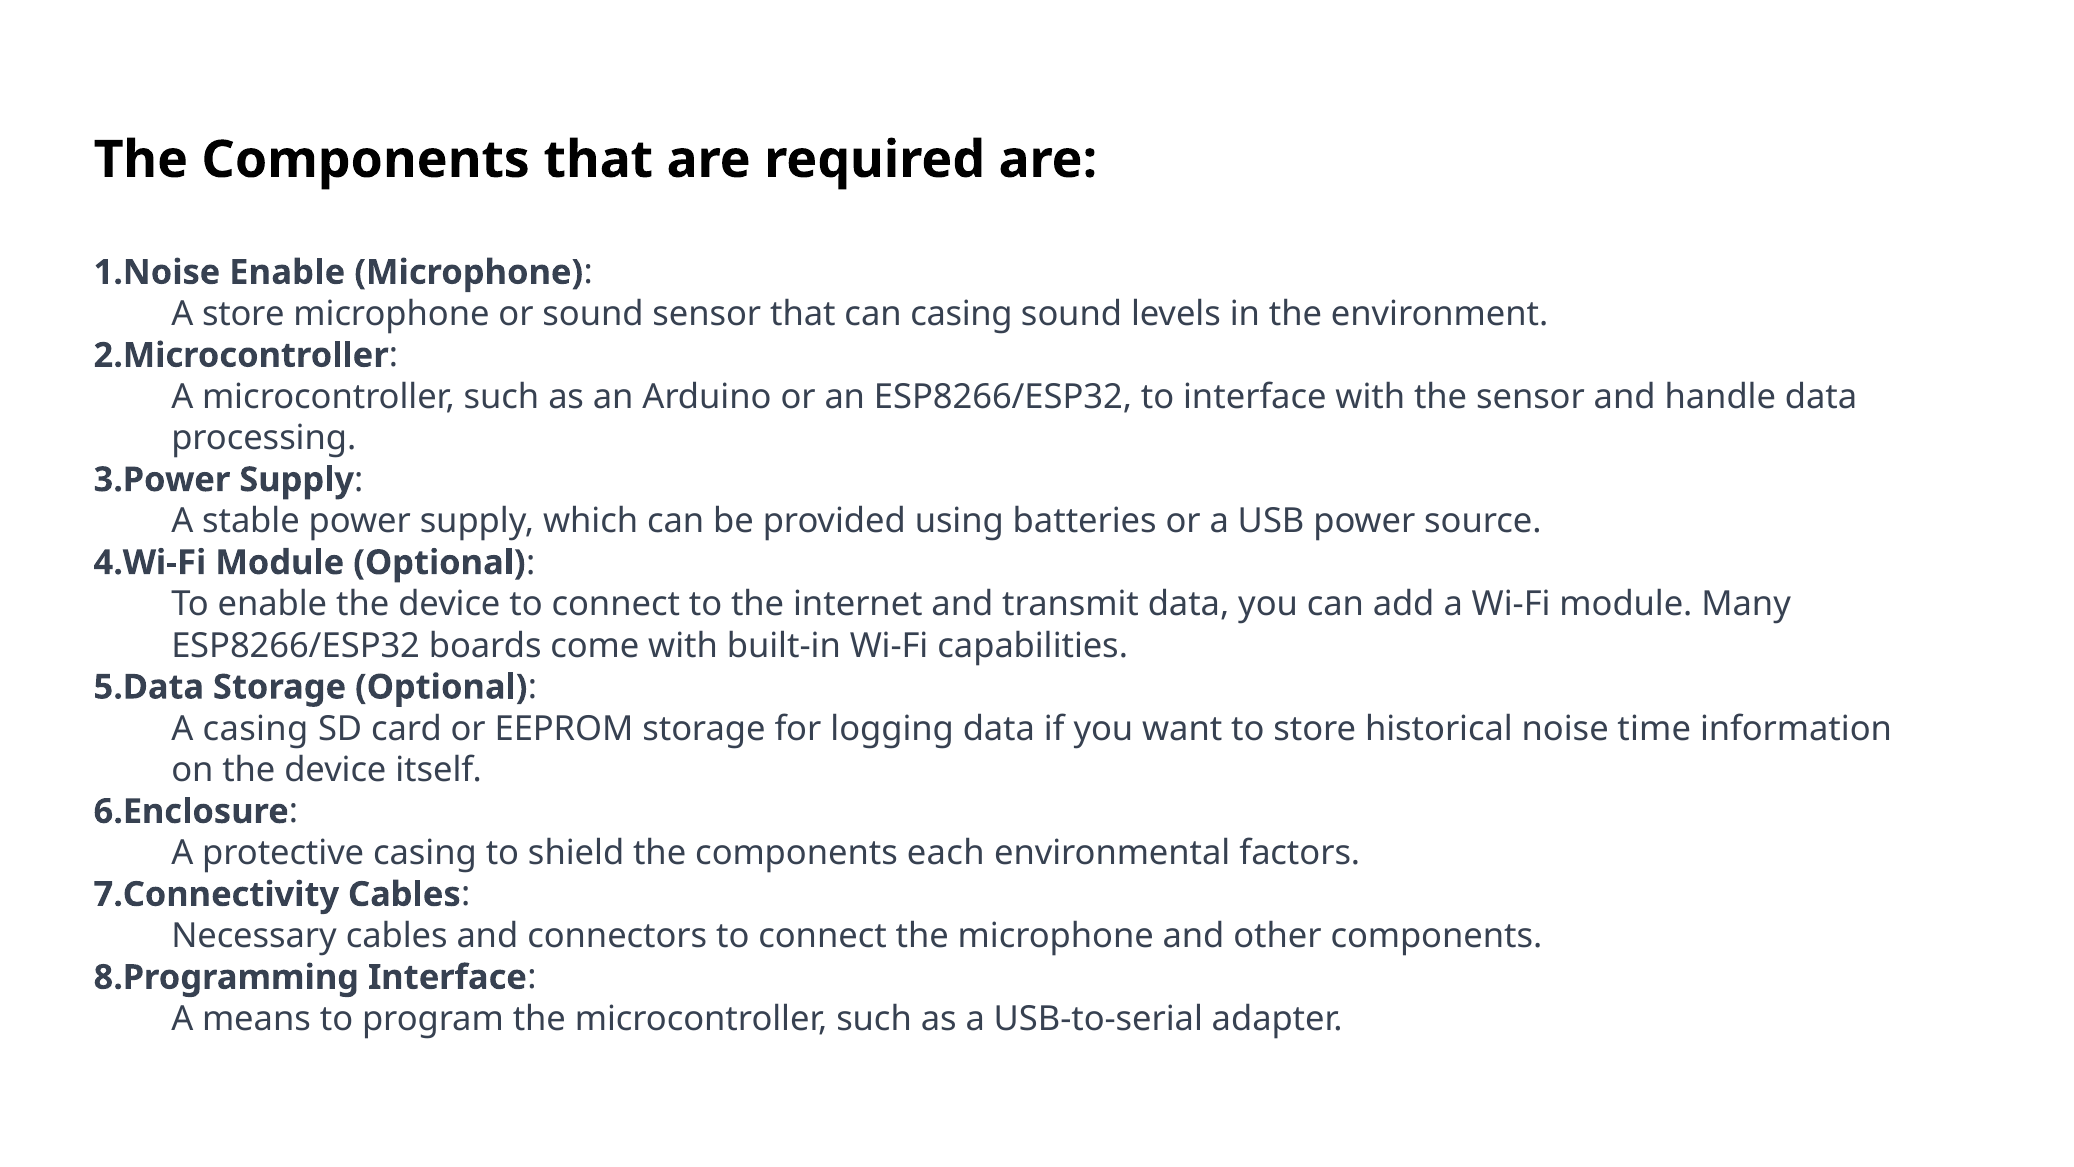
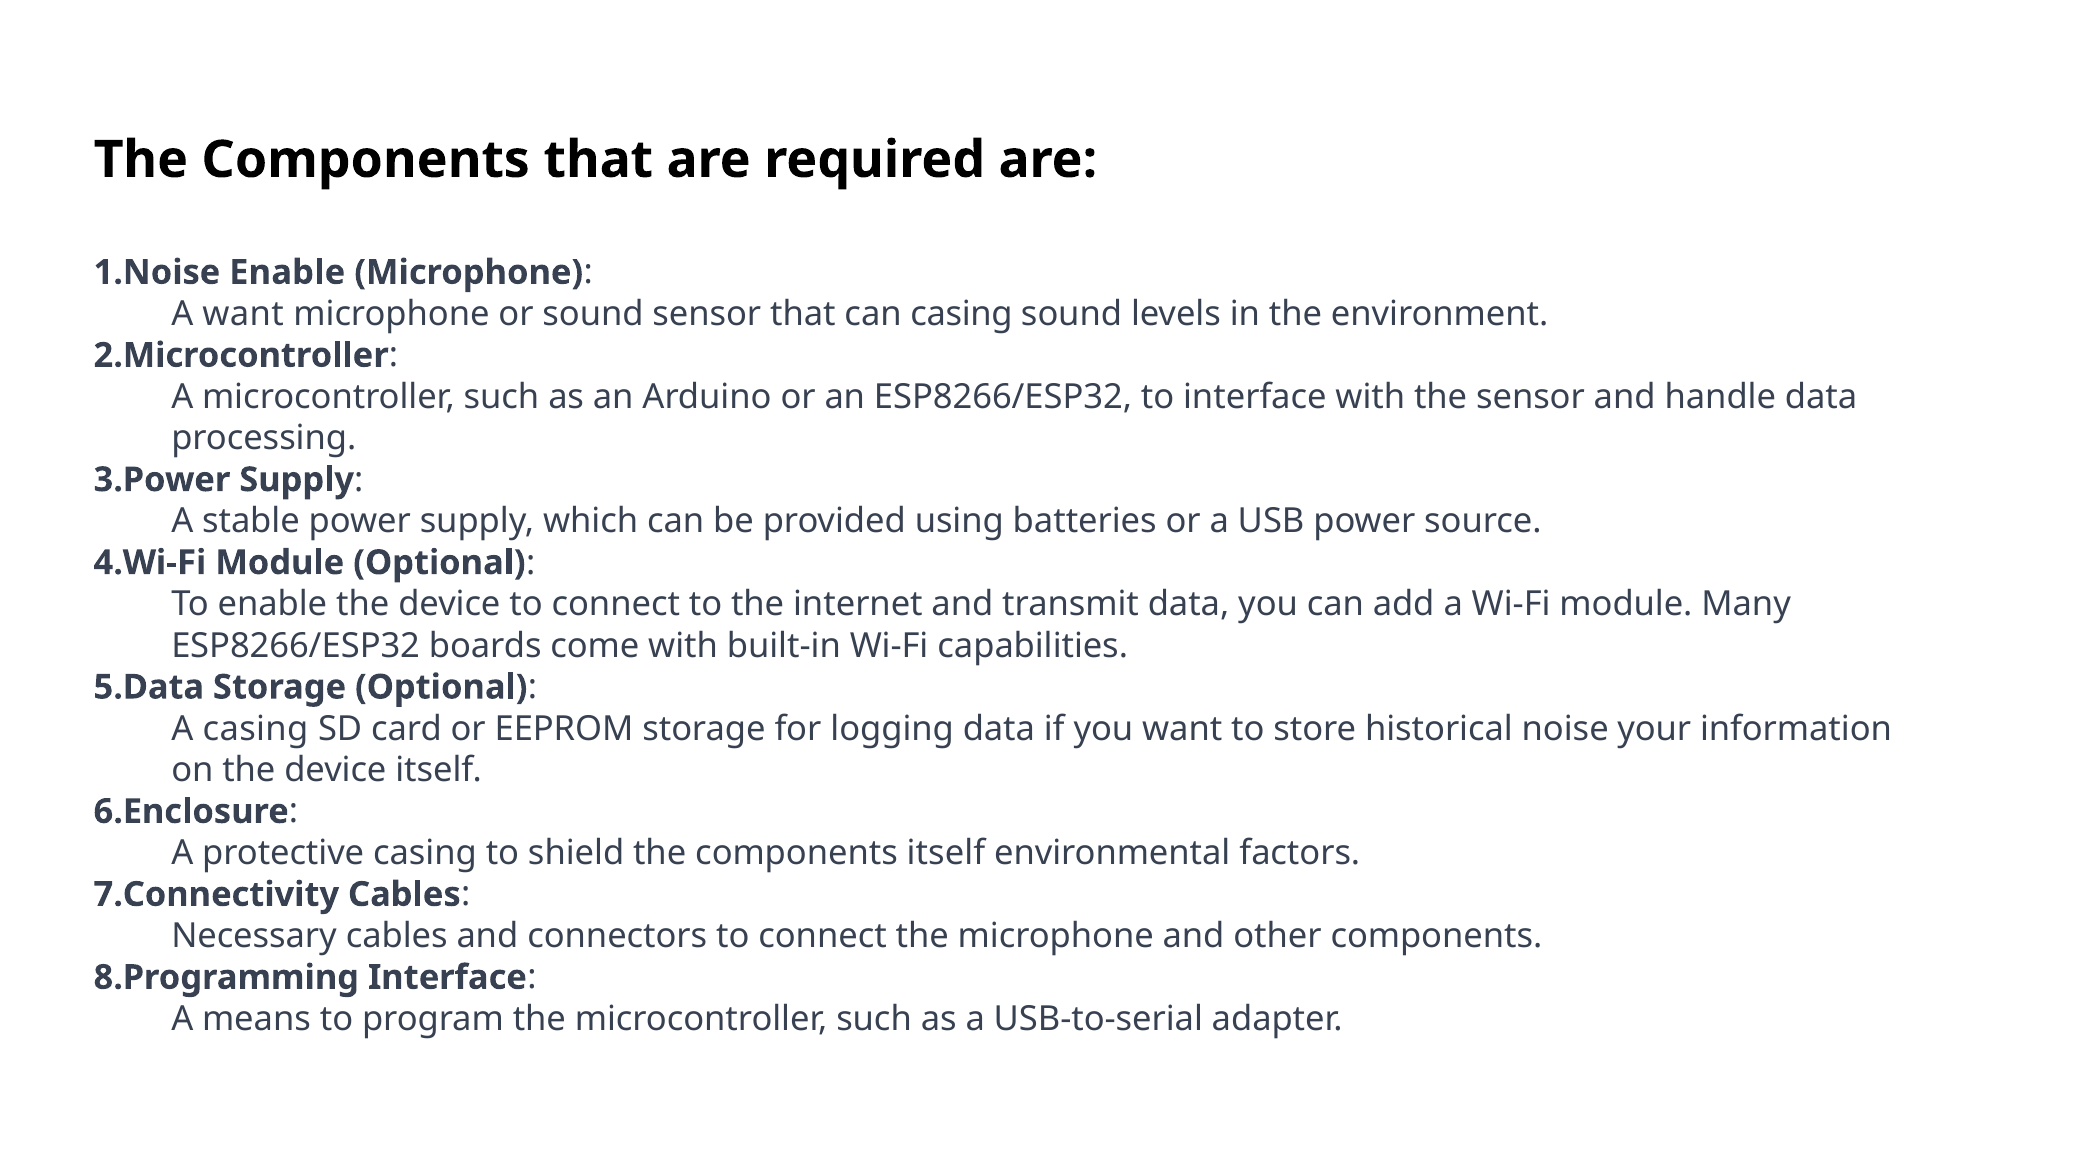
A store: store -> want (243, 314)
time: time -> your (1654, 728)
components each: each -> itself (946, 853)
